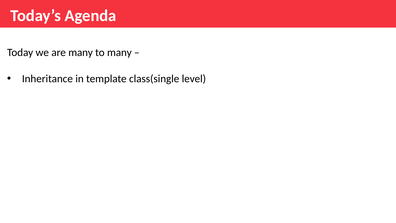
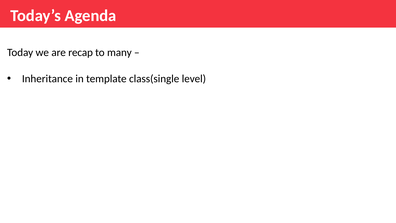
are many: many -> recap (81, 52)
